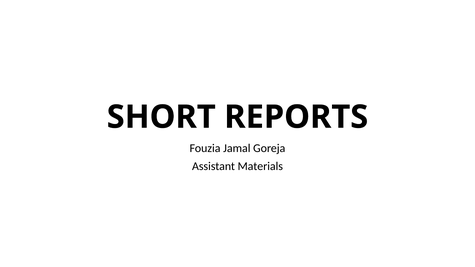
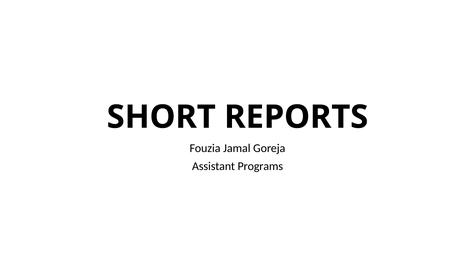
Materials: Materials -> Programs (260, 166)
